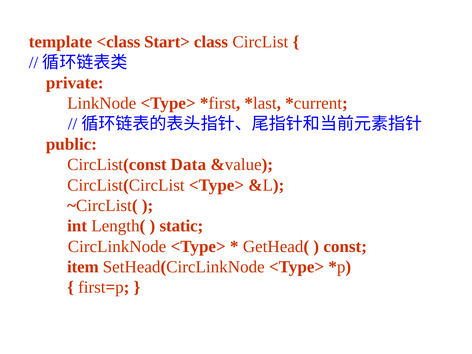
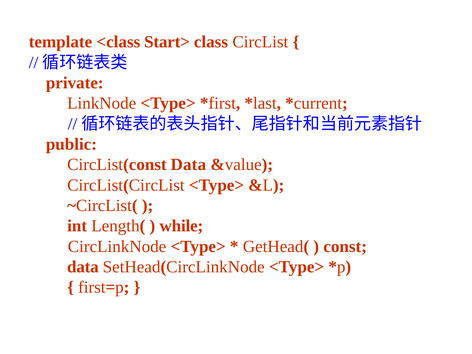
static: static -> while (181, 226)
item: item -> data (83, 267)
